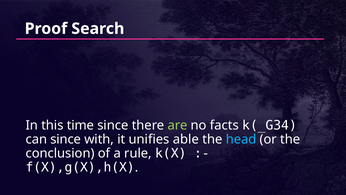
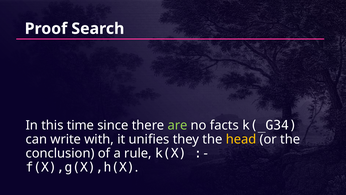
can since: since -> write (66, 139)
able: able -> they (186, 139)
head colour: light blue -> yellow (241, 139)
